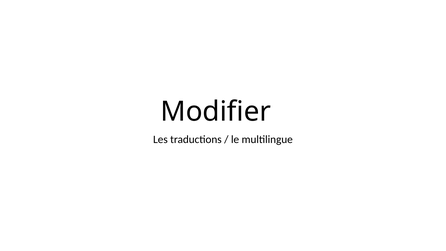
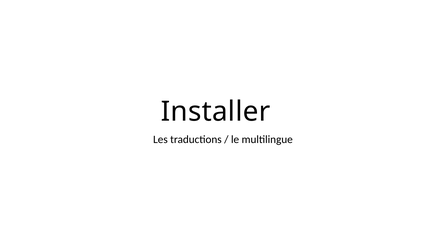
Modifier: Modifier -> Installer (216, 111)
